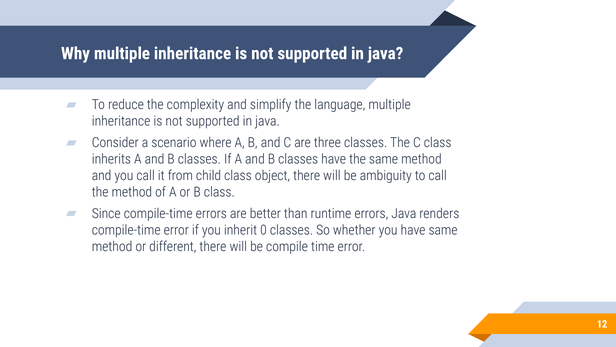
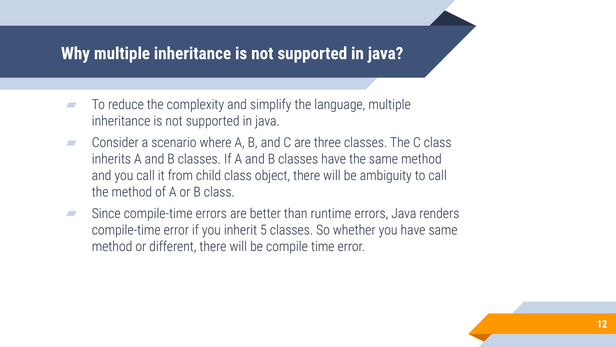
0: 0 -> 5 (264, 230)
